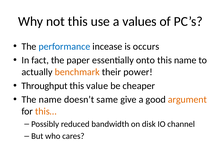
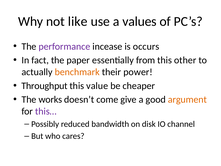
not this: this -> like (78, 21)
performance colour: blue -> purple (64, 46)
onto: onto -> from (146, 60)
this name: name -> other (185, 60)
The name: name -> works (50, 99)
same: same -> come (107, 99)
this… colour: orange -> purple (46, 111)
